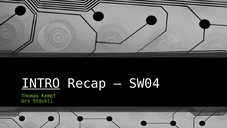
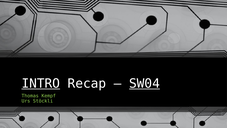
SW04 underline: none -> present (144, 83)
